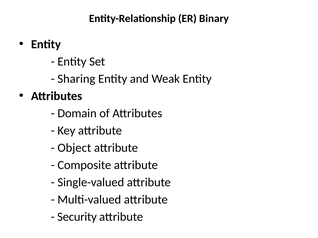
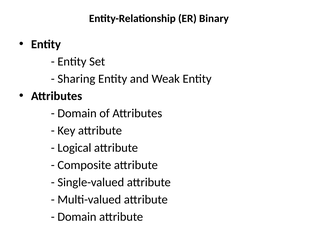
Object: Object -> Logical (74, 148)
Security: Security -> Domain (77, 217)
